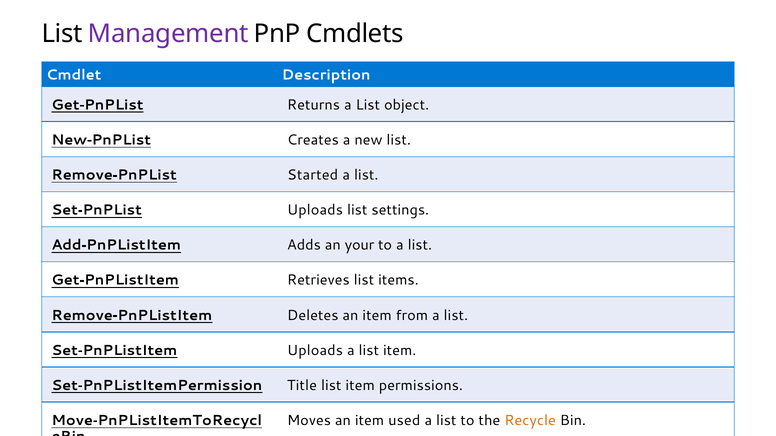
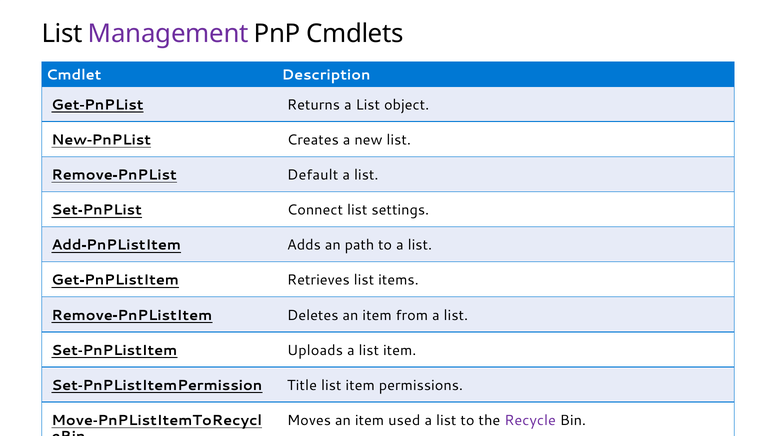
Started: Started -> Default (313, 175)
Uploads: Uploads -> Connect (315, 210)
your: your -> path (359, 245)
Recycle colour: orange -> purple (530, 421)
